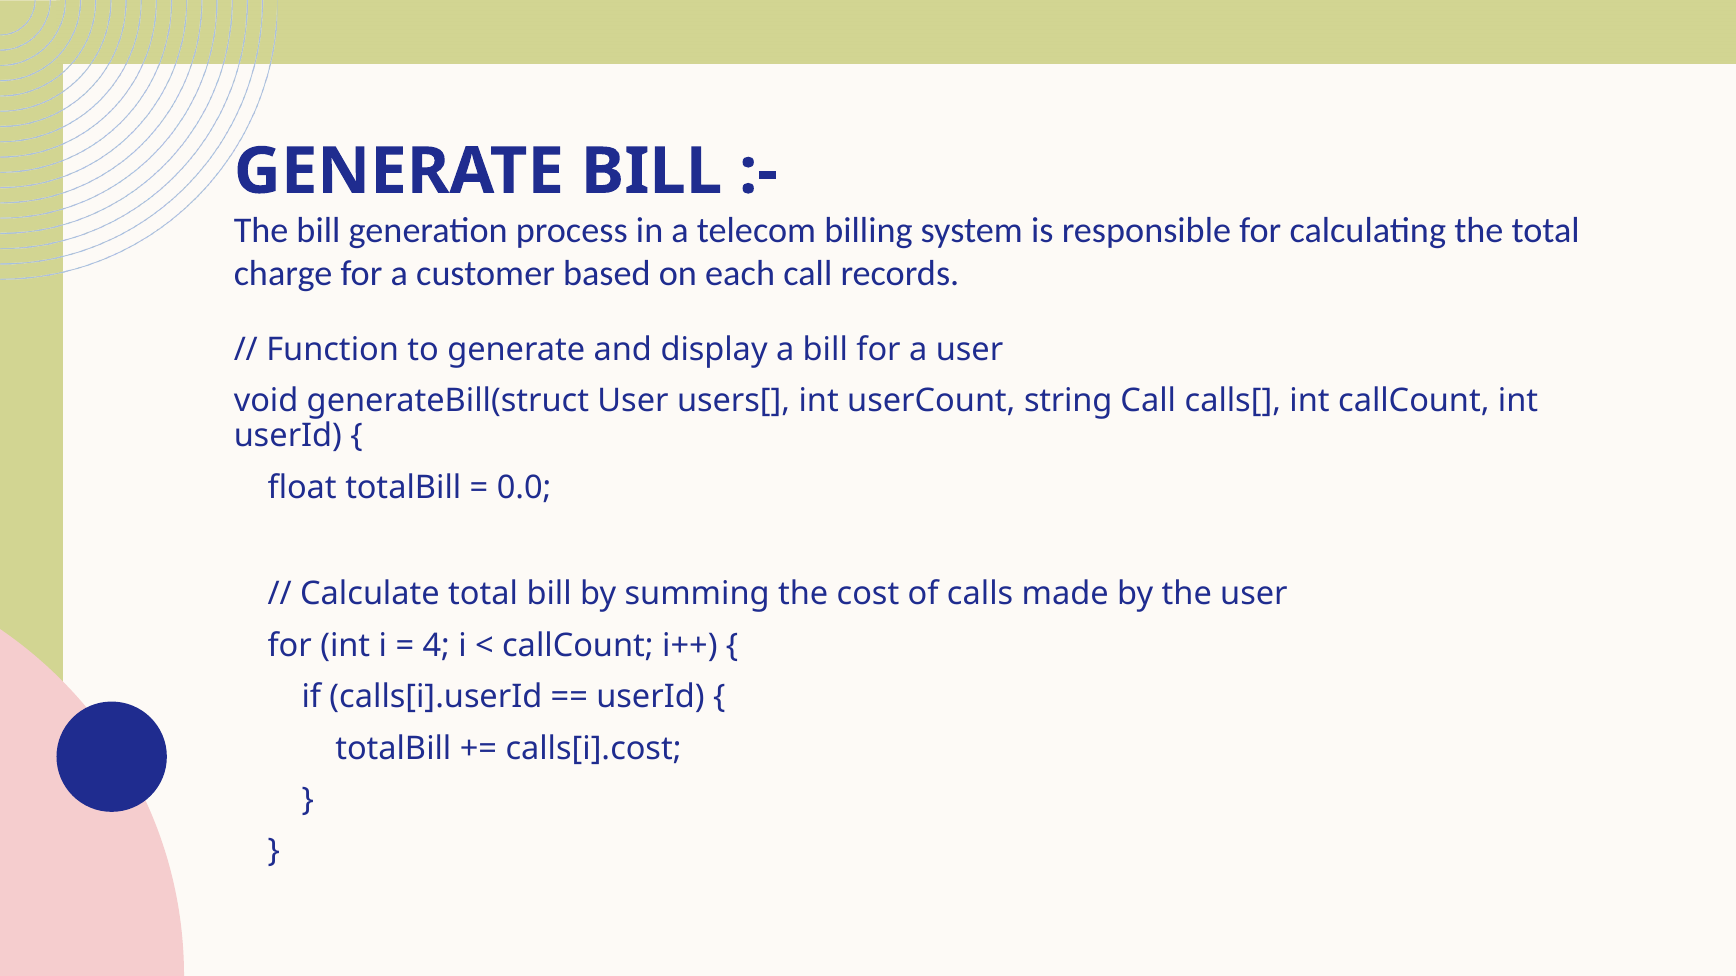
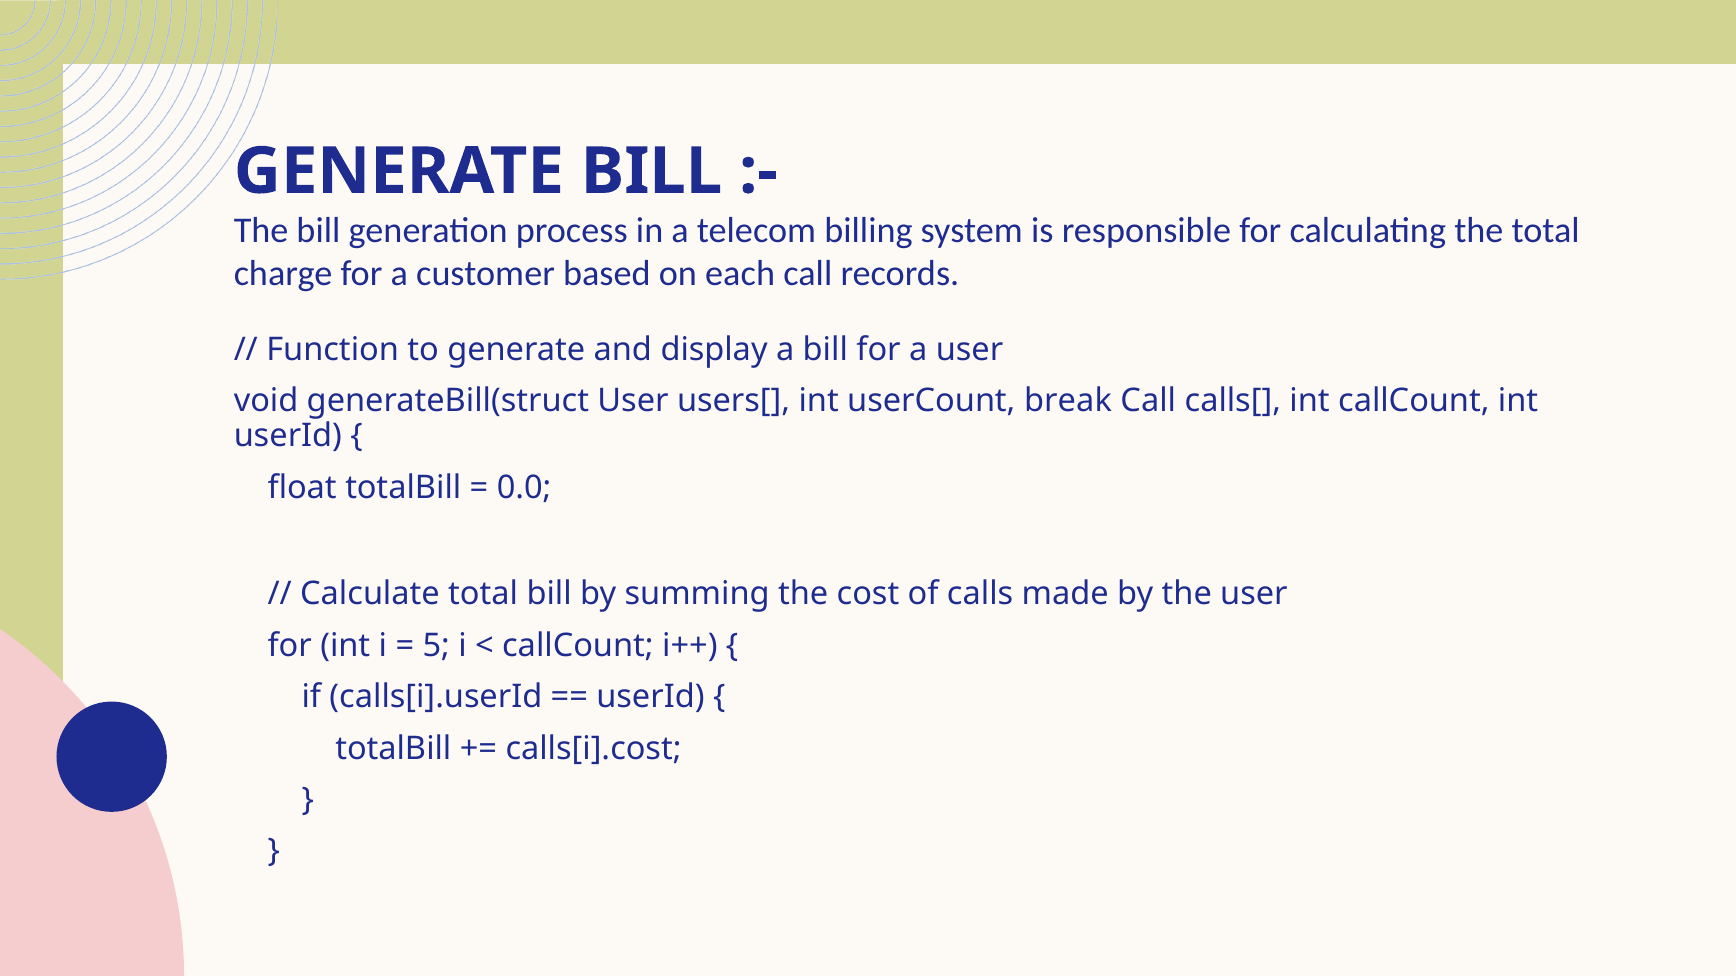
string: string -> break (1068, 401)
4: 4 -> 5 (436, 646)
